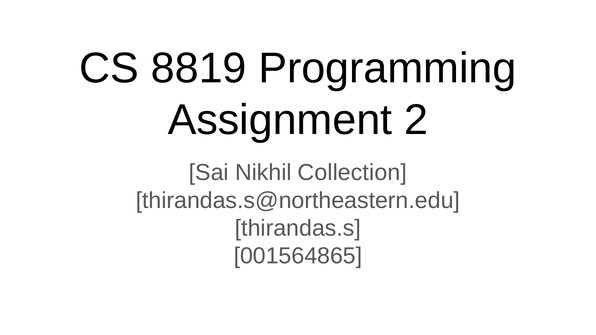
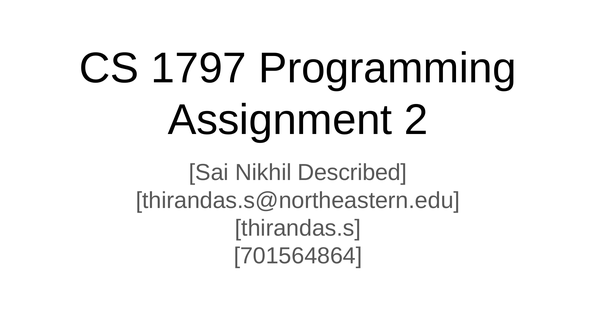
8819: 8819 -> 1797 (199, 68)
Collection: Collection -> Described (352, 173)
001564865: 001564865 -> 701564864 (298, 256)
